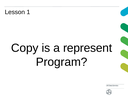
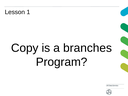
represent: represent -> branches (88, 48)
